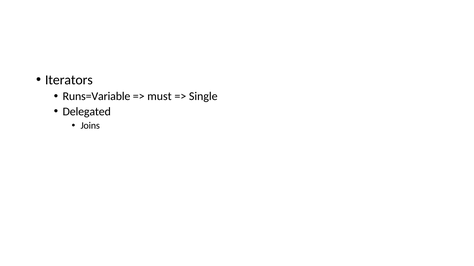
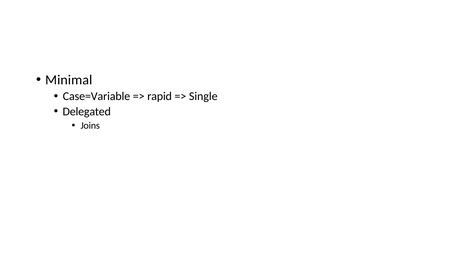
Iterators: Iterators -> Minimal (69, 80)
Runs=Variable: Runs=Variable -> Case=Variable (96, 96)
must: must -> rapid (160, 96)
